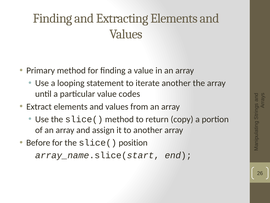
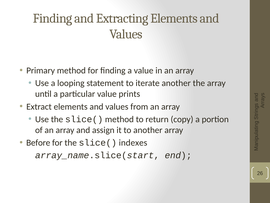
codes: codes -> prints (129, 94)
position: position -> indexes (133, 142)
